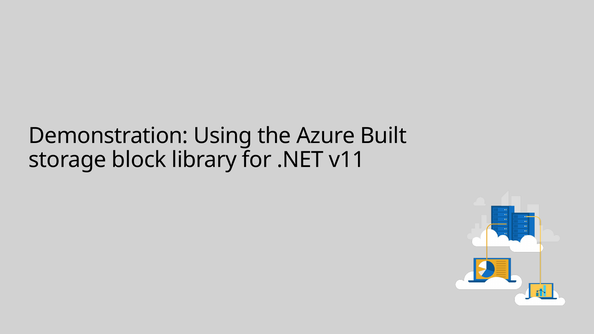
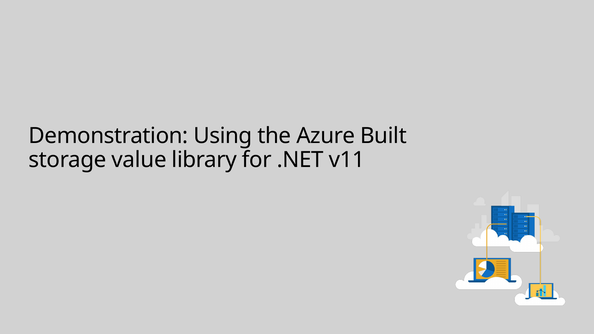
block: block -> value (139, 160)
